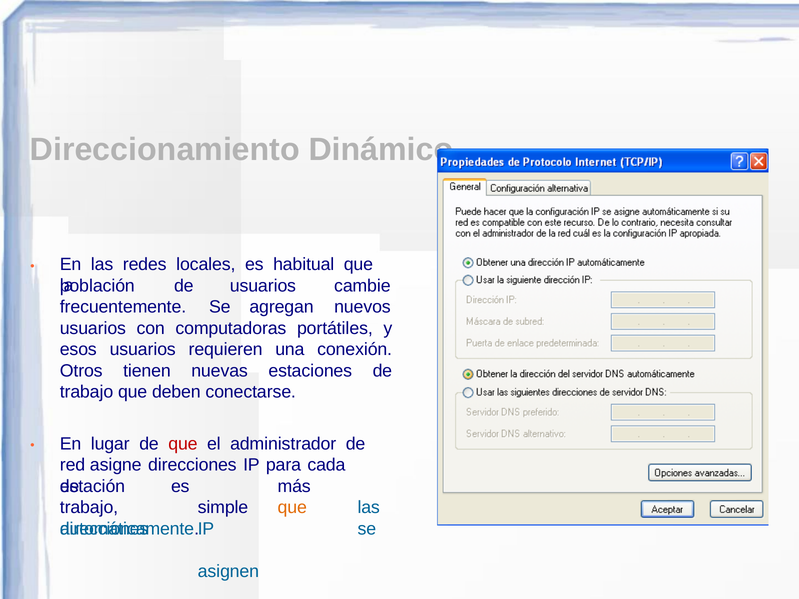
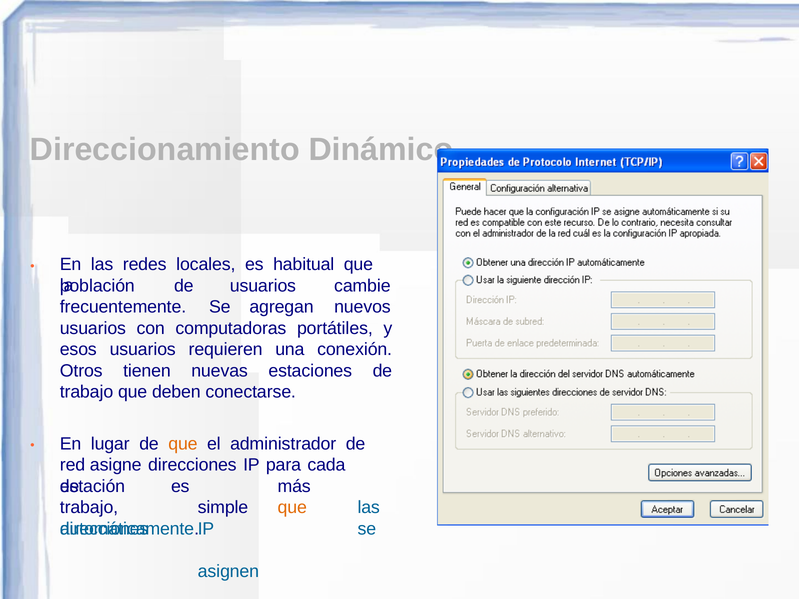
que colour: red -> orange (183, 444)
